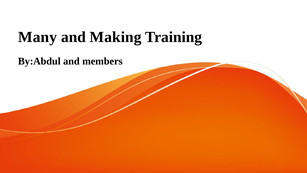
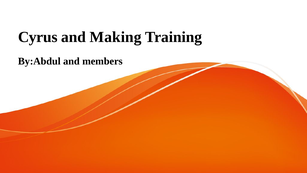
Many: Many -> Cyrus (38, 37)
